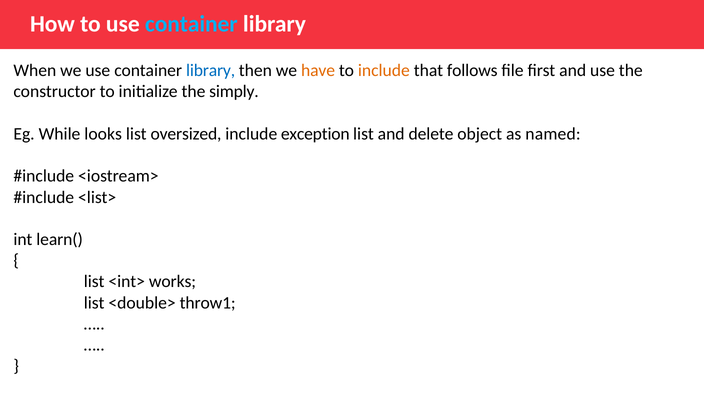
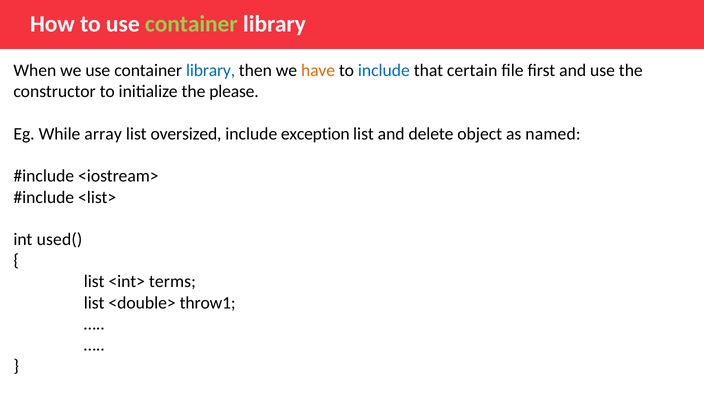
container colour: light blue -> light green (191, 24)
include colour: orange -> blue (384, 70)
follows: follows -> certain (472, 70)
simply: simply -> please (234, 92)
looks: looks -> array (103, 134)
learn(: learn( -> used( (59, 239)
works: works -> terms (172, 282)
